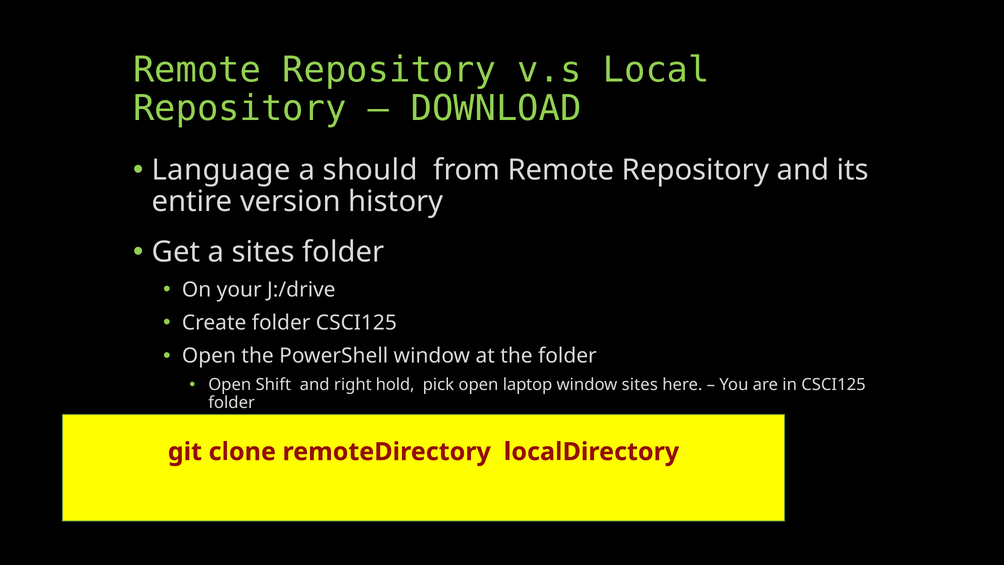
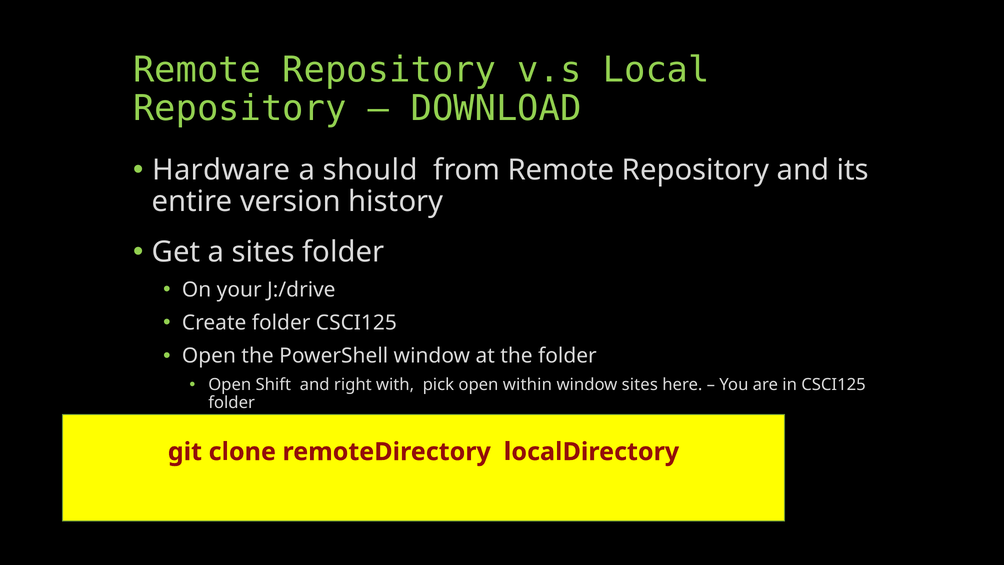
Language: Language -> Hardware (221, 170)
hold: hold -> with (395, 385)
laptop: laptop -> within (527, 385)
